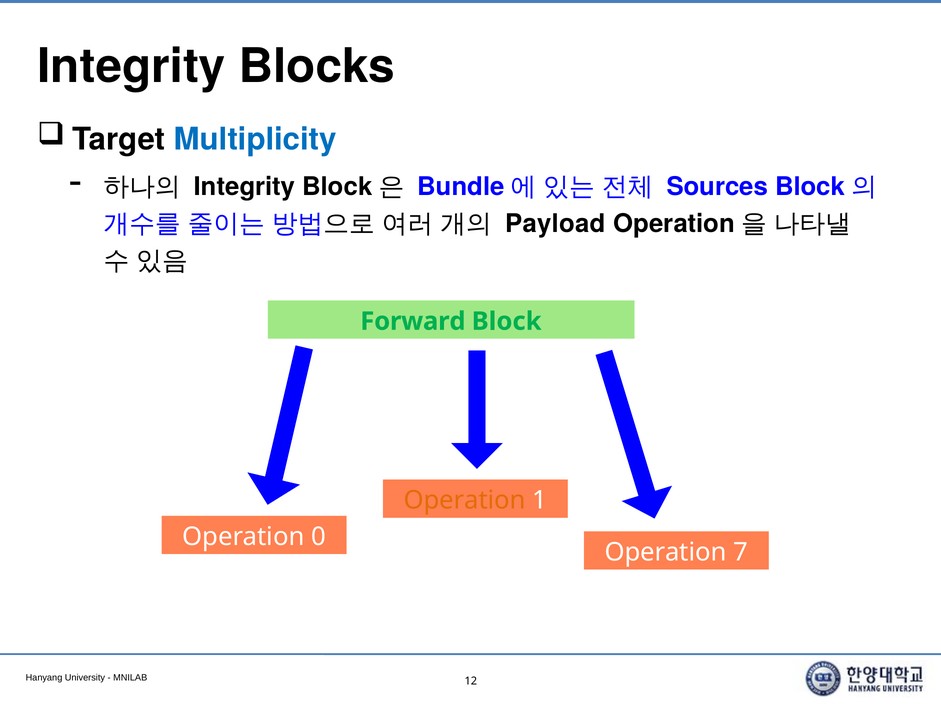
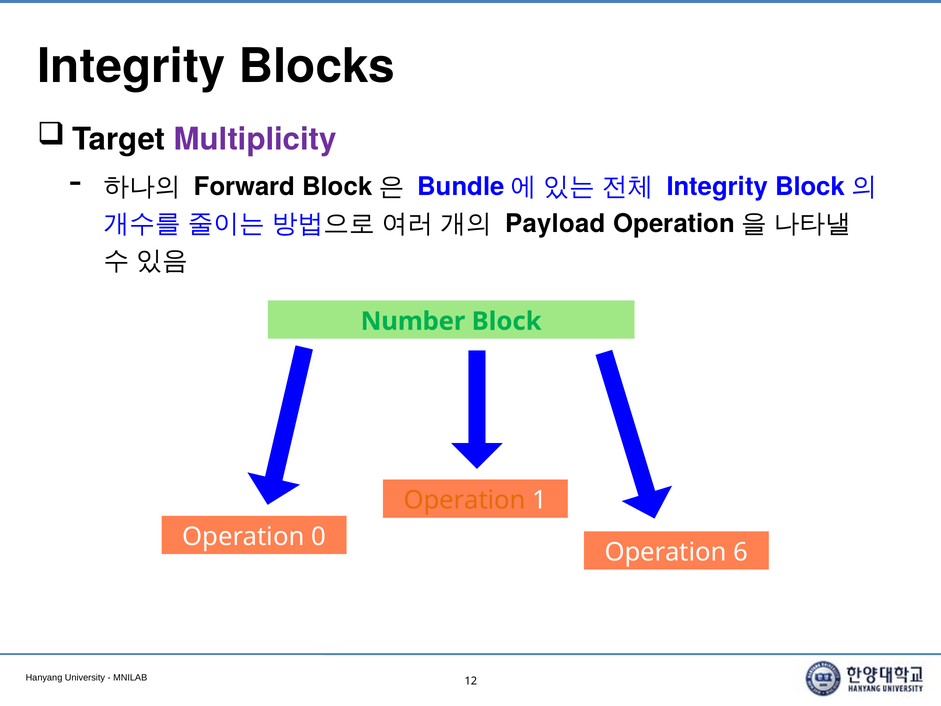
Multiplicity colour: blue -> purple (255, 140)
Integrity: Integrity -> Forward (245, 187)
Sources: Sources -> Integrity (717, 187)
Forward: Forward -> Number (413, 321)
7: 7 -> 6 (741, 552)
